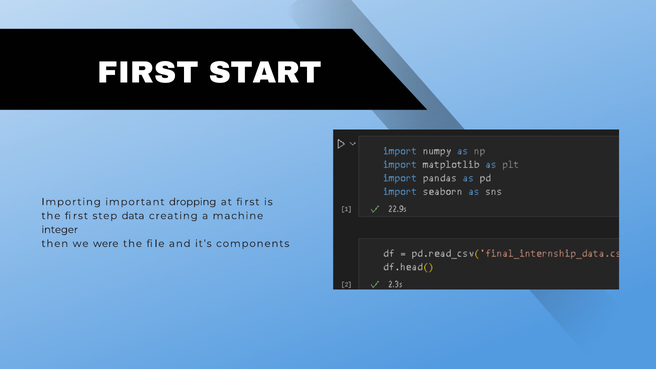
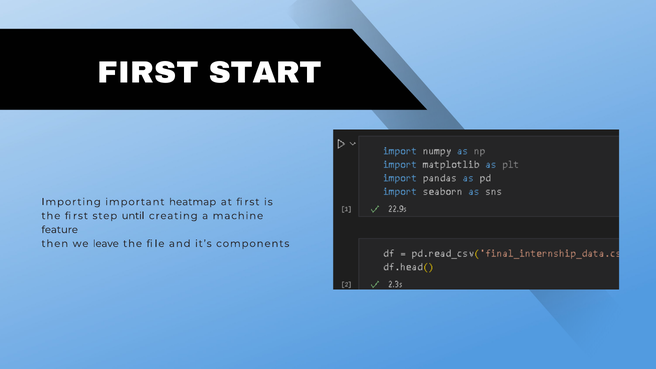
dropping: dropping -> heatmap (193, 202)
data: data -> until (133, 216)
integer: integer -> feature (60, 230)
were: were -> leave (106, 244)
